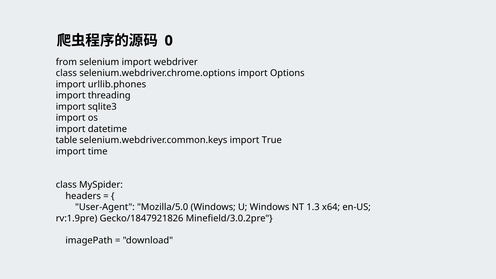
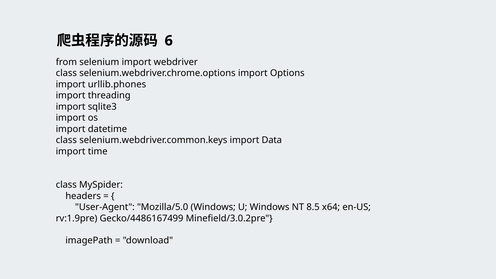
0: 0 -> 6 (169, 41)
table: table -> class (66, 140)
True: True -> Data (272, 140)
1.3: 1.3 -> 8.5 (313, 207)
Gecko/1847921826: Gecko/1847921826 -> Gecko/4486167499 (142, 218)
